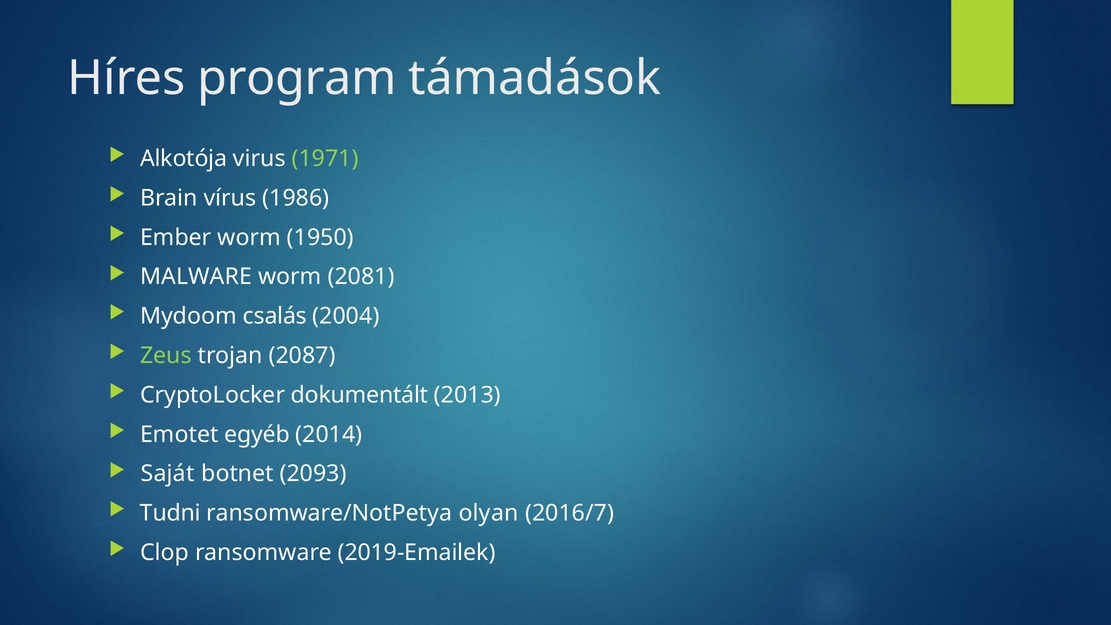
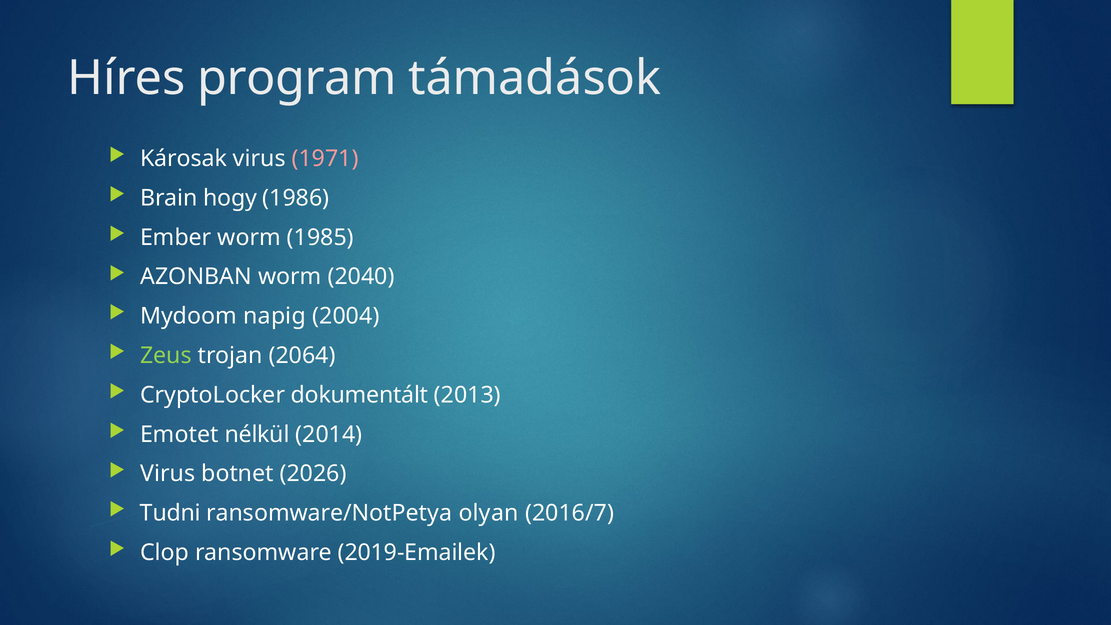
Alkotója: Alkotója -> Károsak (184, 159)
1971 colour: light green -> pink (325, 159)
vírus: vírus -> hogy (230, 198)
1950: 1950 -> 1985 (320, 237)
MALWARE: MALWARE -> AZONBAN (196, 277)
2081: 2081 -> 2040 (361, 277)
csalás: csalás -> napig (275, 316)
2087: 2087 -> 2064 (302, 356)
egyéb: egyéb -> nélkül (257, 434)
Saját: Saját -> Virus (168, 474)
2093: 2093 -> 2026 (313, 474)
